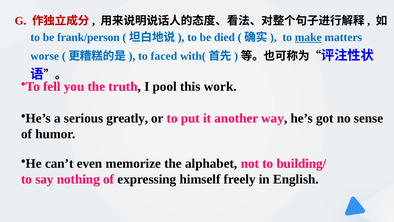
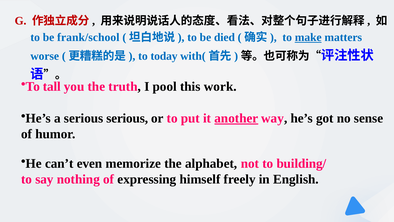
frank/person: frank/person -> frank/school (88, 37)
faced: faced -> today (164, 56)
fell: fell -> tall (52, 86)
serious greatly: greatly -> serious (127, 118)
another underline: none -> present (236, 118)
